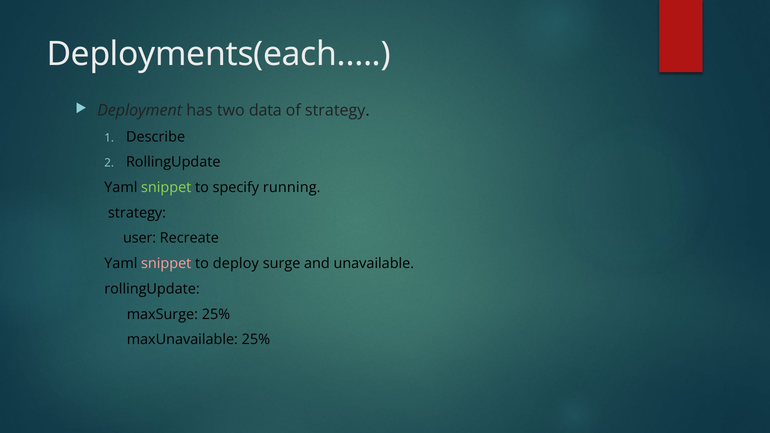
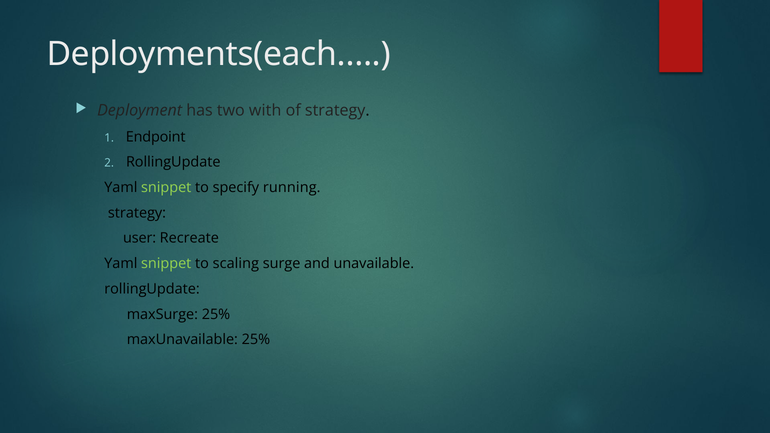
data: data -> with (265, 111)
Describe: Describe -> Endpoint (156, 137)
snippet colour: pink -> light green (166, 264)
deploy: deploy -> scaling (236, 264)
